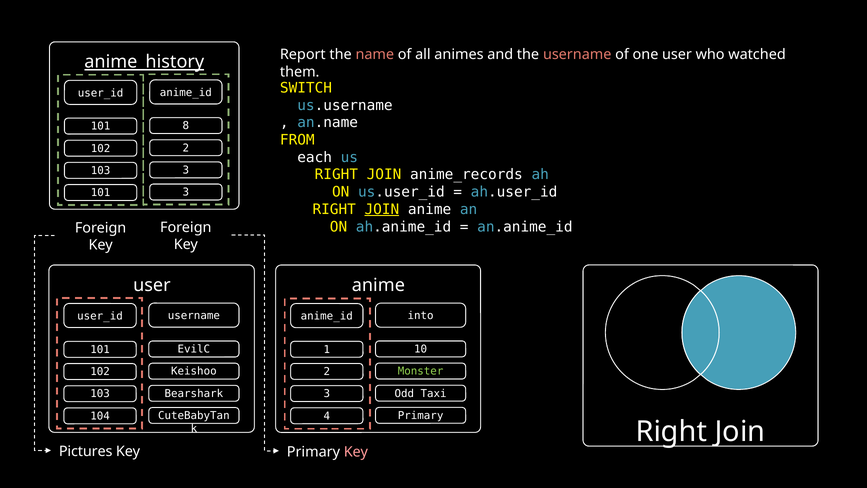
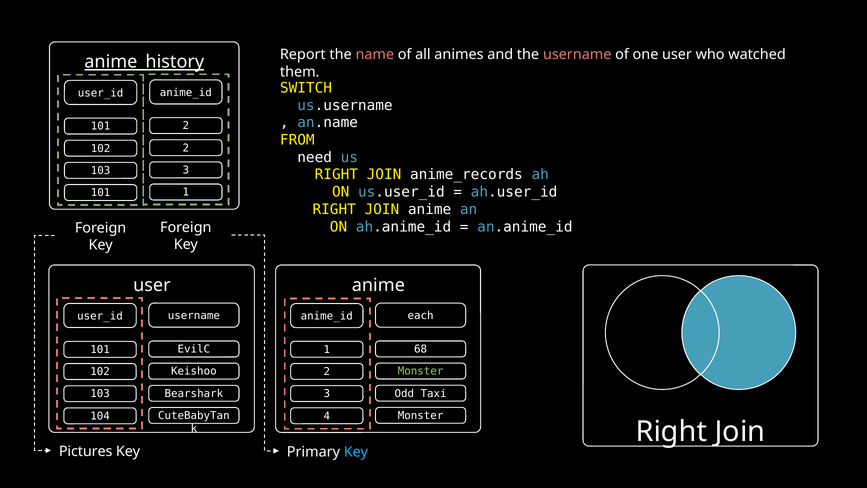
101 8: 8 -> 2 (186, 126)
each: each -> need (315, 157)
101 3: 3 -> 1 (186, 192)
JOIN underline: present -> none (382, 209)
into: into -> each (421, 316)
10: 10 -> 68 (421, 349)
4 Primary: Primary -> Monster (421, 415)
Key colour: pink -> light blue (356, 452)
